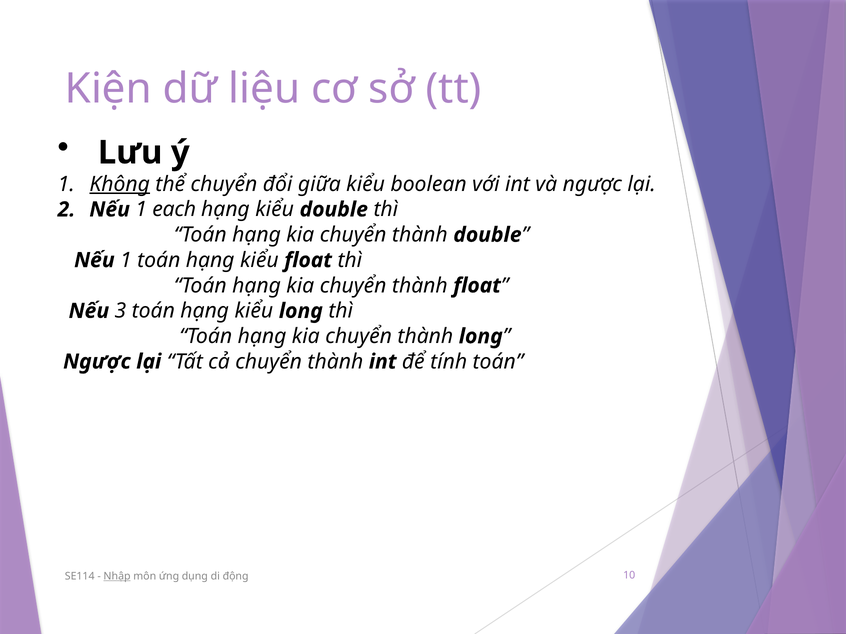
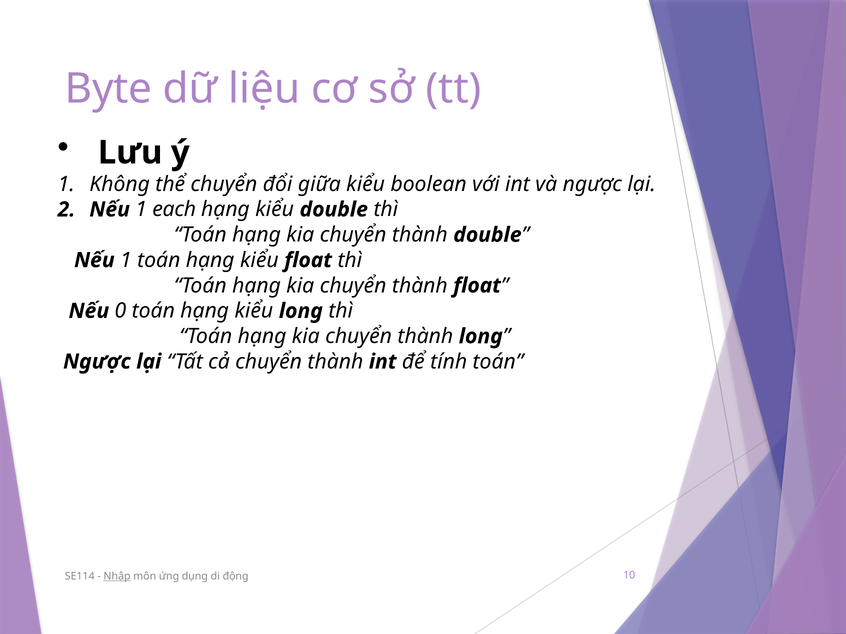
Kiện: Kiện -> Byte (109, 89)
Không underline: present -> none (120, 184)
3: 3 -> 0 (120, 311)
